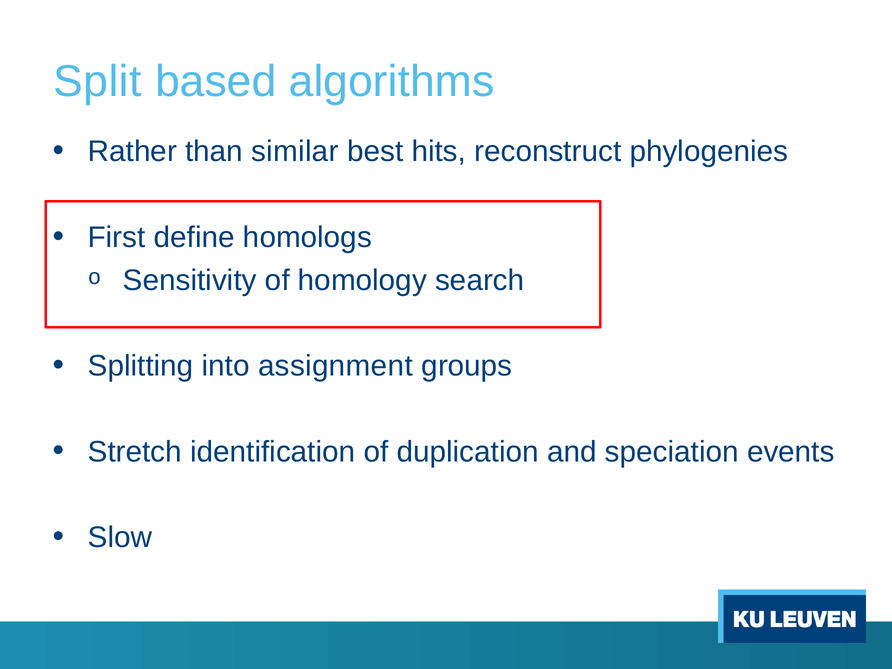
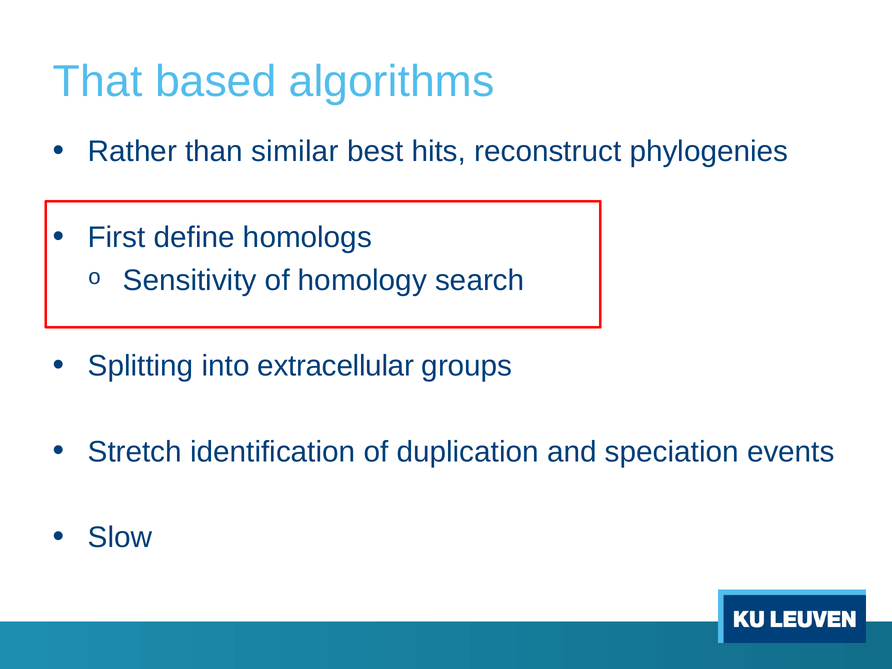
Split: Split -> That (98, 82)
assignment: assignment -> extracellular (336, 366)
